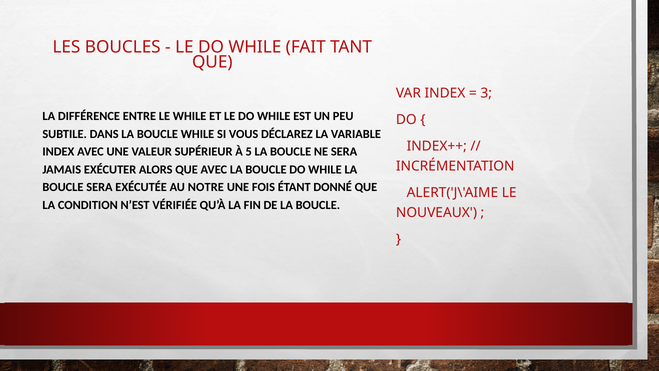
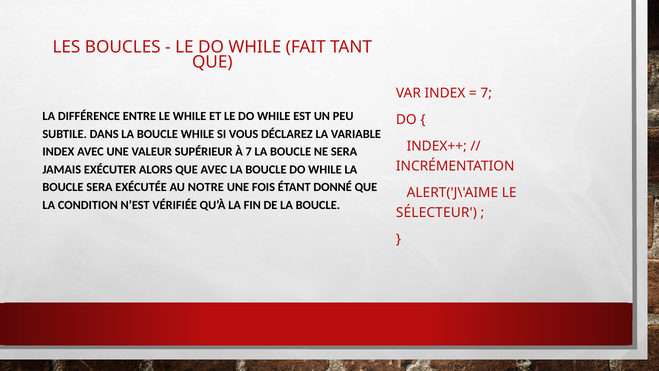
3: 3 -> 7 (486, 93)
À 5: 5 -> 7 (249, 152)
NOUVEAUX: NOUVEAUX -> SÉLECTEUR (436, 212)
